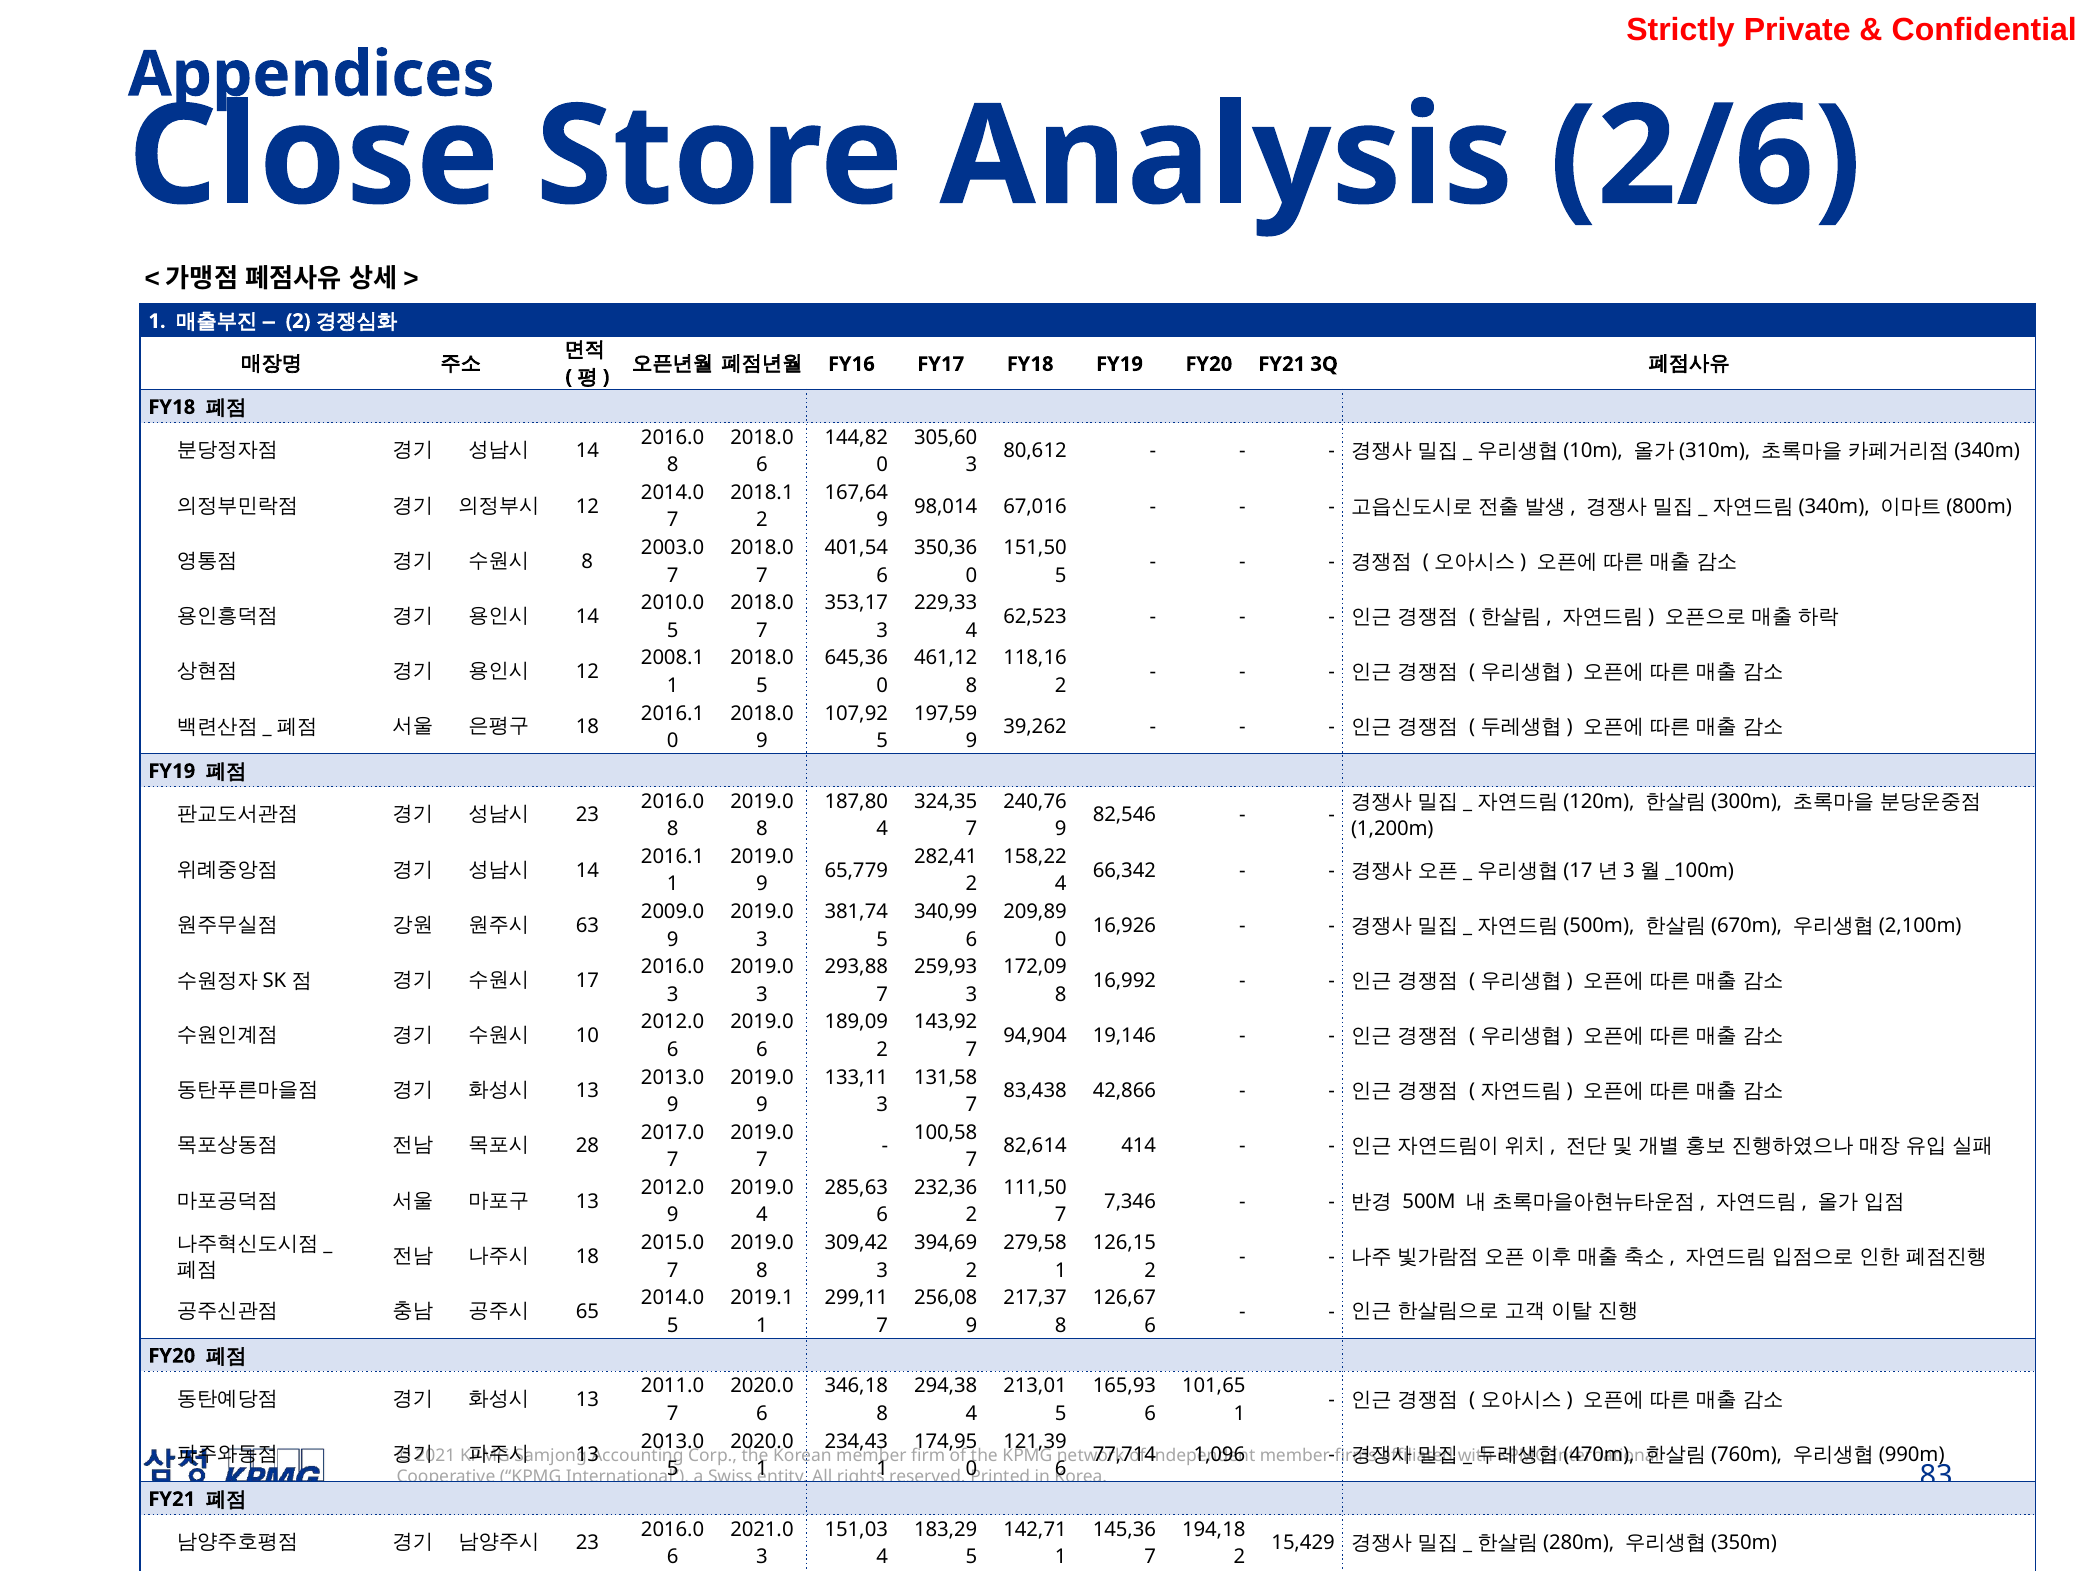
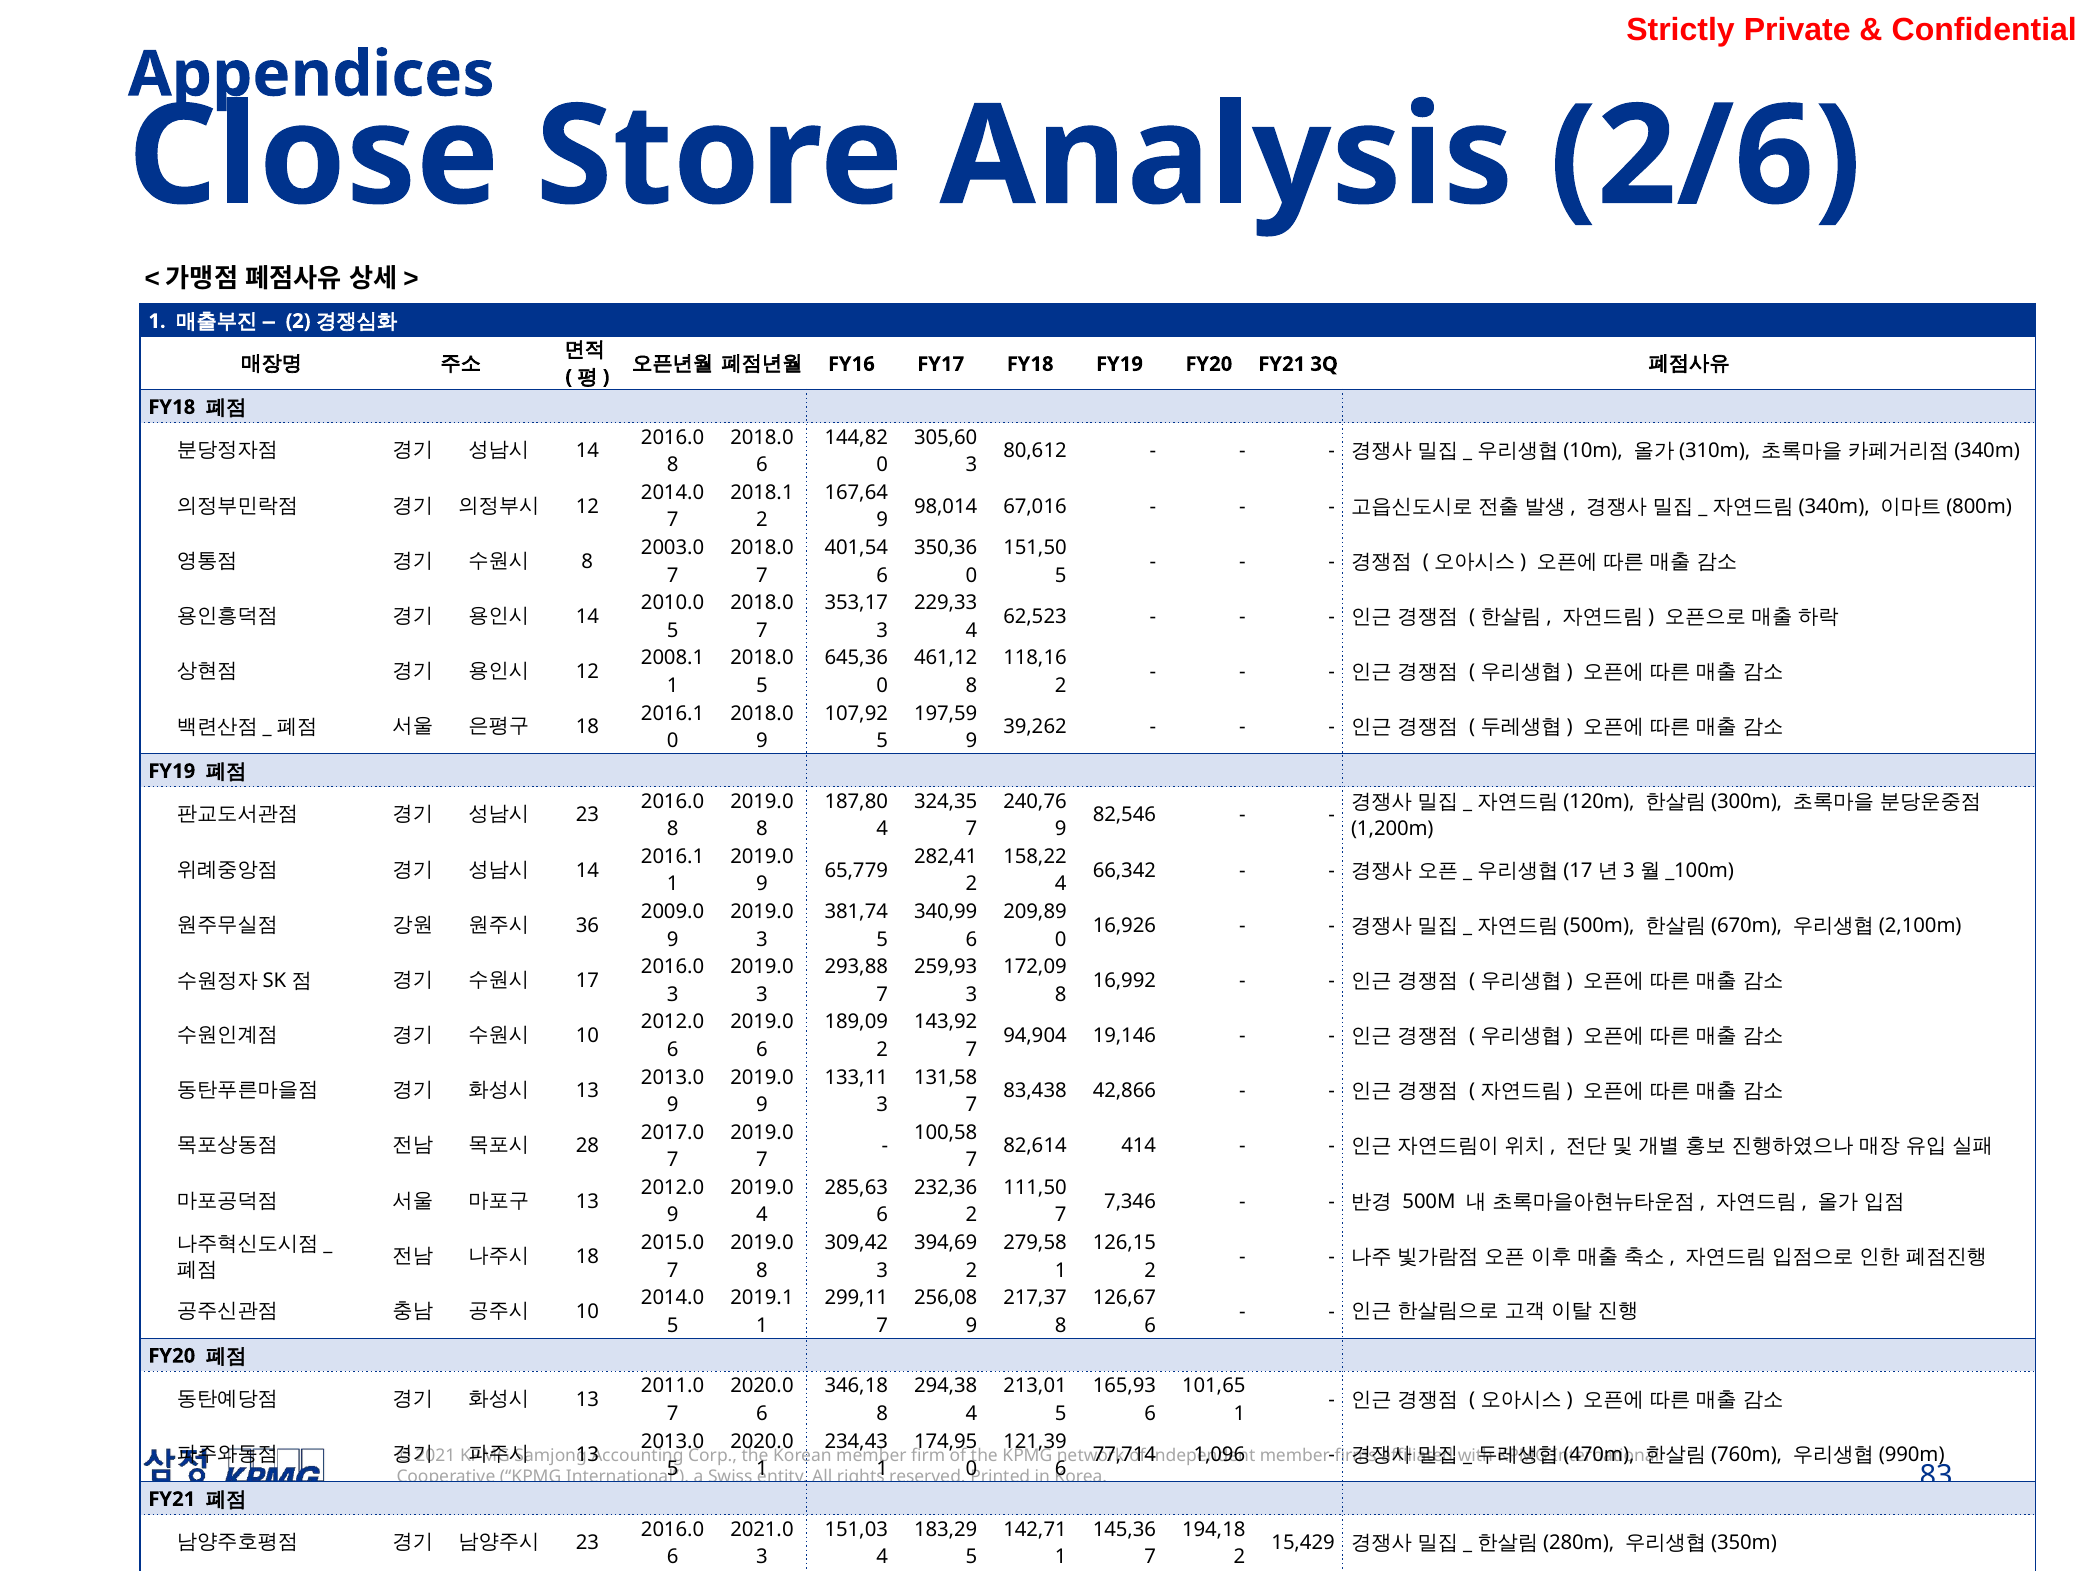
63: 63 -> 36 (587, 925)
65: 65 -> 10 (587, 1311)
